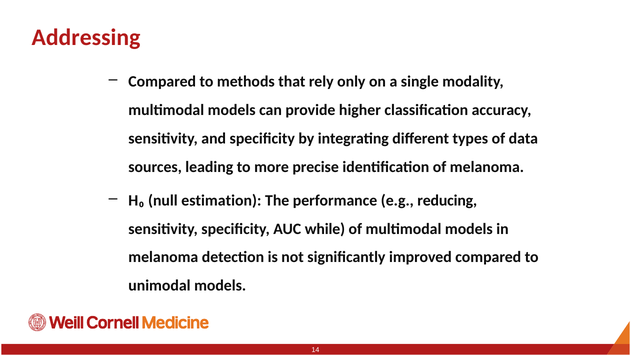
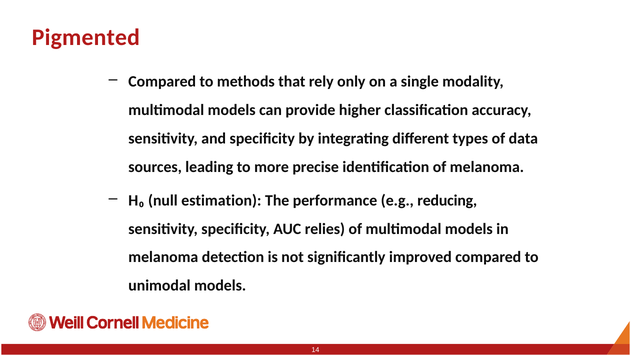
Addressing: Addressing -> Pigmented (86, 37)
while: while -> relies (325, 229)
